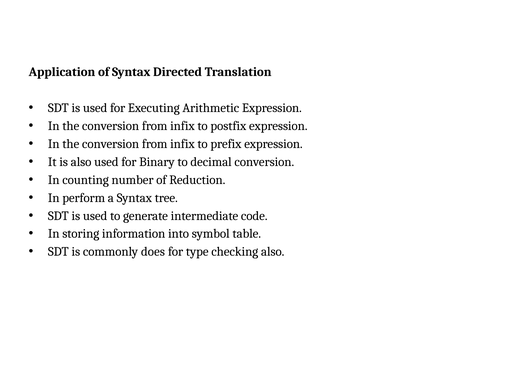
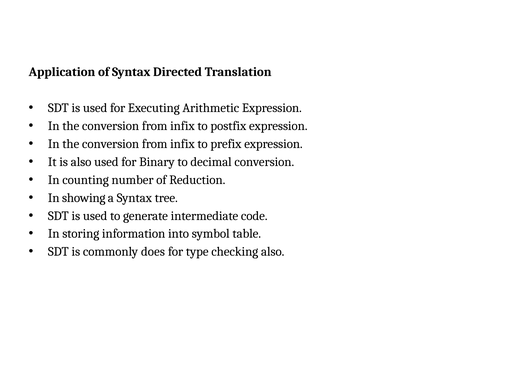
perform: perform -> showing (84, 198)
